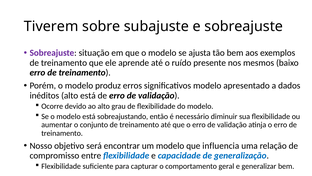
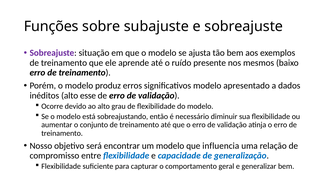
Tiverem: Tiverem -> Funções (51, 26)
alto está: está -> esse (88, 95)
